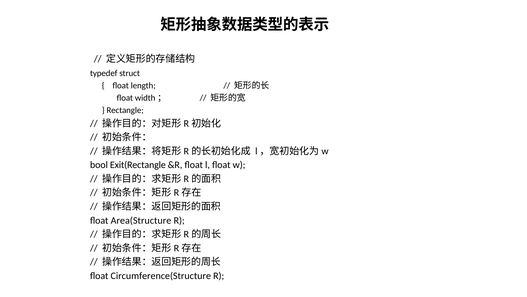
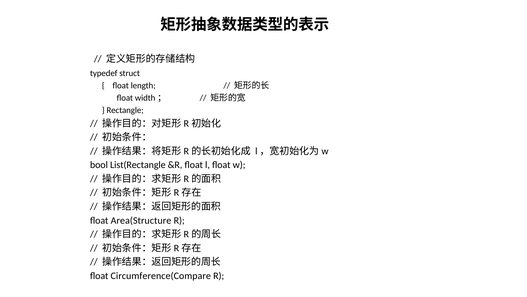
Exit(Rectangle: Exit(Rectangle -> List(Rectangle (138, 165)
Circumference(Structure: Circumference(Structure -> Circumference(Compare (161, 275)
